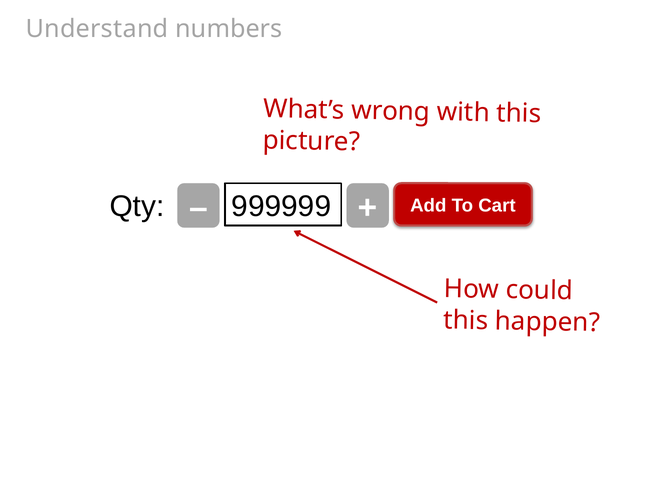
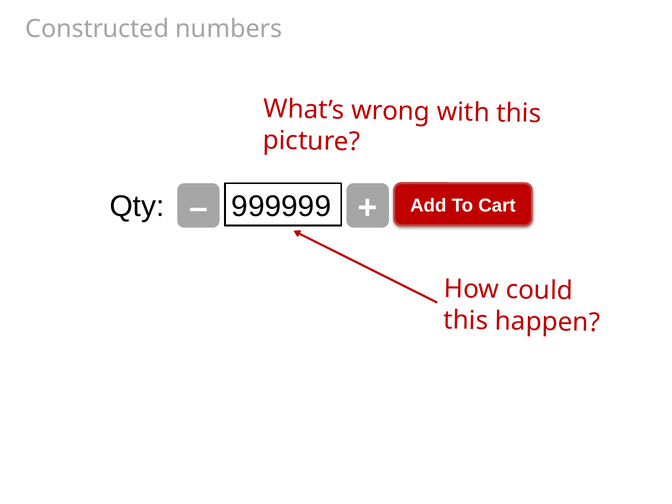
Understand: Understand -> Constructed (97, 29)
